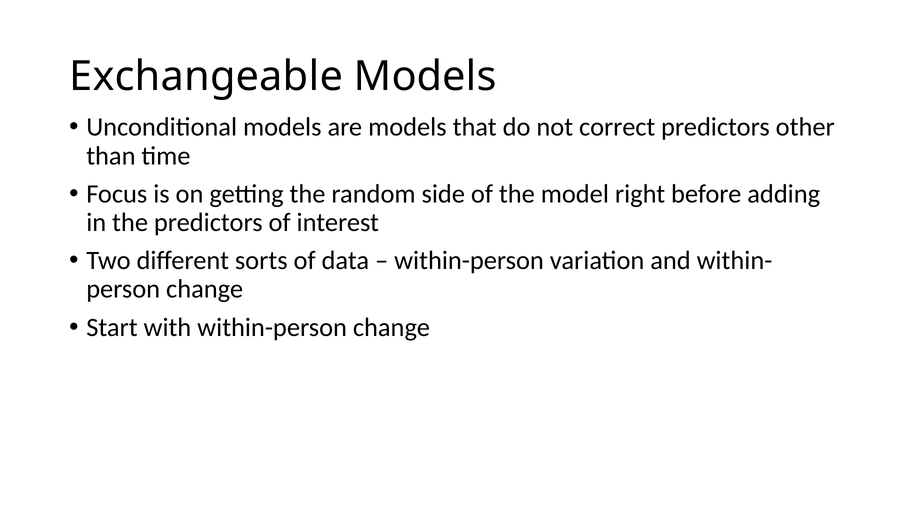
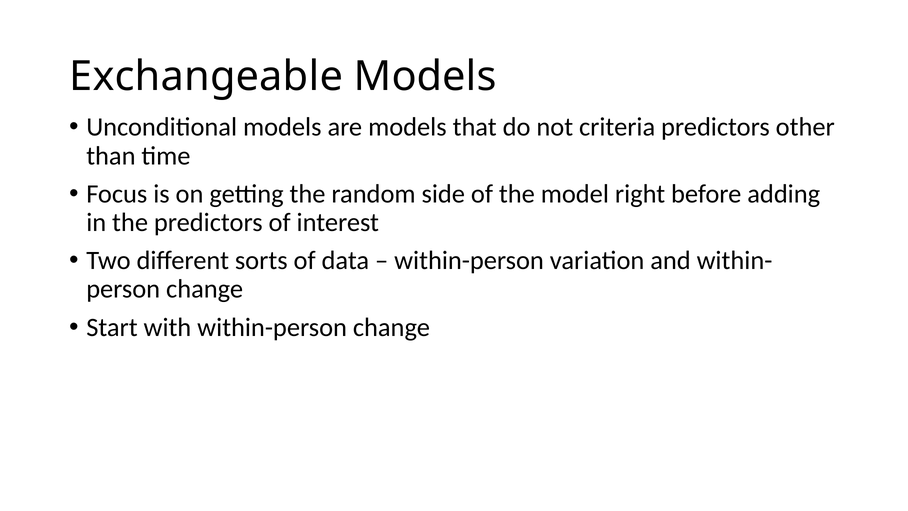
correct: correct -> criteria (617, 127)
